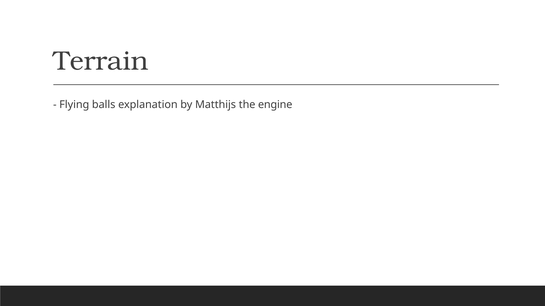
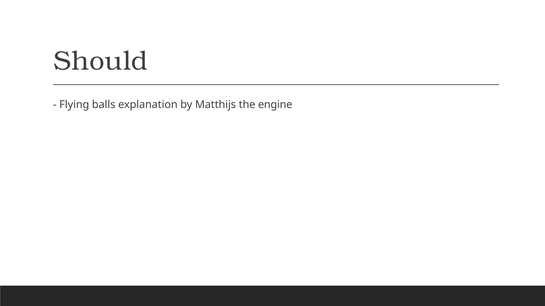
Terrain: Terrain -> Should (101, 61)
